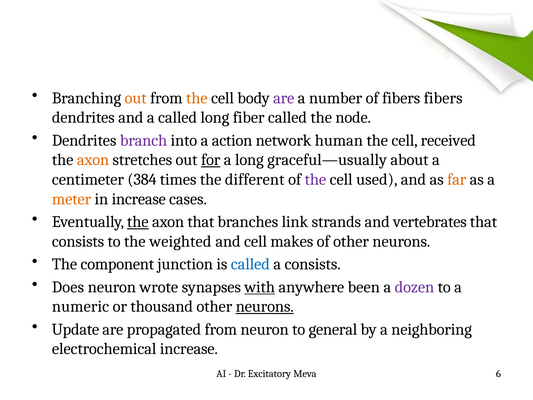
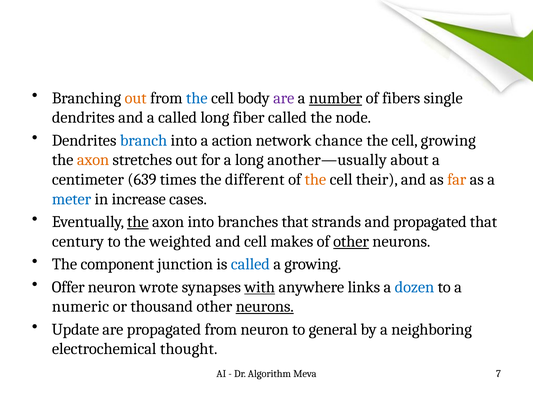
the colour: orange -> blue (197, 98)
number underline: none -> present (336, 98)
fibers fibers: fibers -> single (443, 98)
branch colour: purple -> blue (144, 140)
human: human -> chance (339, 140)
cell received: received -> growing (448, 140)
for underline: present -> none (211, 160)
graceful—usually: graceful—usually -> another—usually (327, 160)
384: 384 -> 639 (142, 179)
the colour: purple -> orange (315, 179)
used: used -> their (377, 179)
meter colour: orange -> blue (72, 199)
axon that: that -> into (201, 222)
branches link: link -> that (295, 222)
and vertebrates: vertebrates -> propagated (430, 222)
consists: consists -> century (78, 241)
other underline: none -> present (351, 241)
a consists: consists -> growing (313, 264)
Does: Does -> Offer (68, 287)
been: been -> links (364, 287)
dozen colour: purple -> blue (414, 287)
electrochemical increase: increase -> thought (189, 349)
Excitatory: Excitatory -> Algorithm (269, 374)
6: 6 -> 7 (498, 374)
